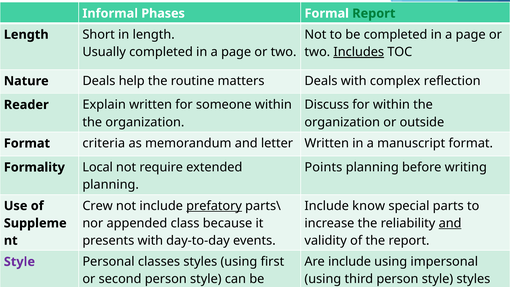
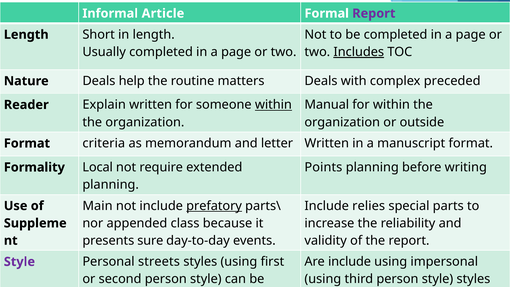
Phases: Phases -> Article (163, 13)
Report colour: green -> purple (374, 13)
reflection: reflection -> preceded (452, 81)
Discuss: Discuss -> Manual (327, 105)
within underline: none -> present (273, 105)
Crew: Crew -> Main (97, 206)
know: know -> relies (369, 206)
and underline: present -> none (450, 223)
presents with: with -> sure (150, 240)
classes: classes -> streets (159, 262)
